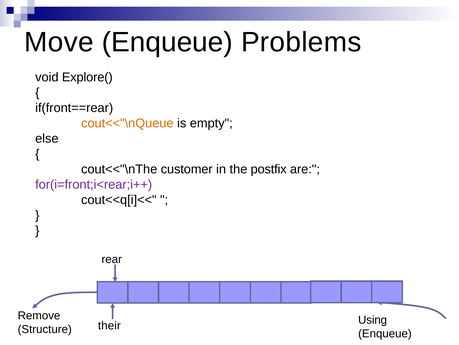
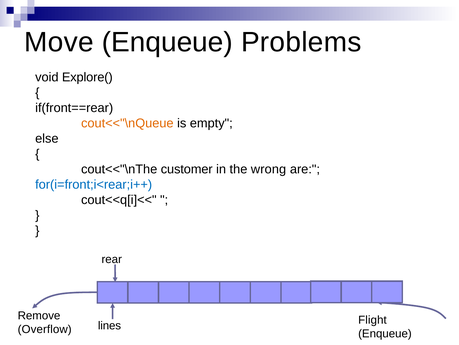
postfix: postfix -> wrong (269, 169)
for(i=front;i<rear;i++ colour: purple -> blue (94, 184)
Using: Using -> Flight (372, 319)
their: their -> lines (109, 325)
Structure: Structure -> Overflow (45, 329)
